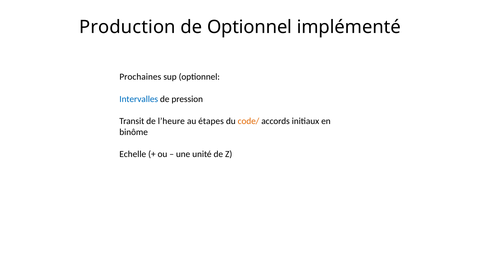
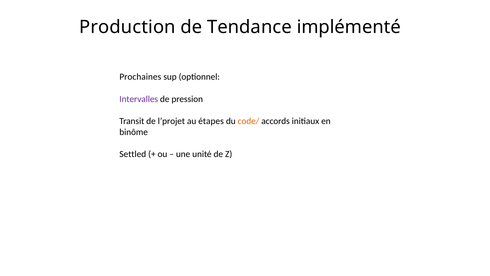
de Optionnel: Optionnel -> Tendance (249, 27)
Intervalles colour: blue -> purple (139, 99)
l’heure: l’heure -> l’projet (171, 121)
Echelle: Echelle -> Settled (133, 154)
